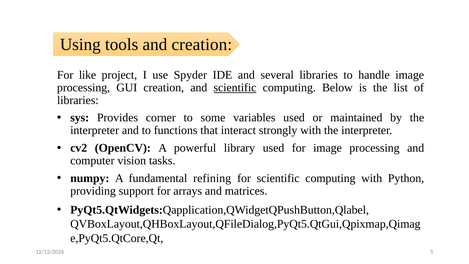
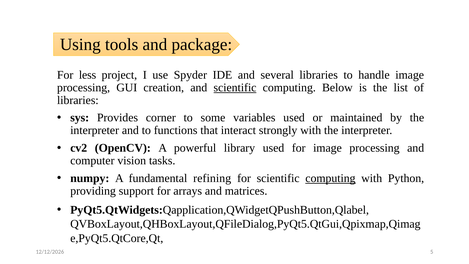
and creation: creation -> package (202, 45)
like: like -> less (88, 75)
computing underline: none -> present (330, 178)
